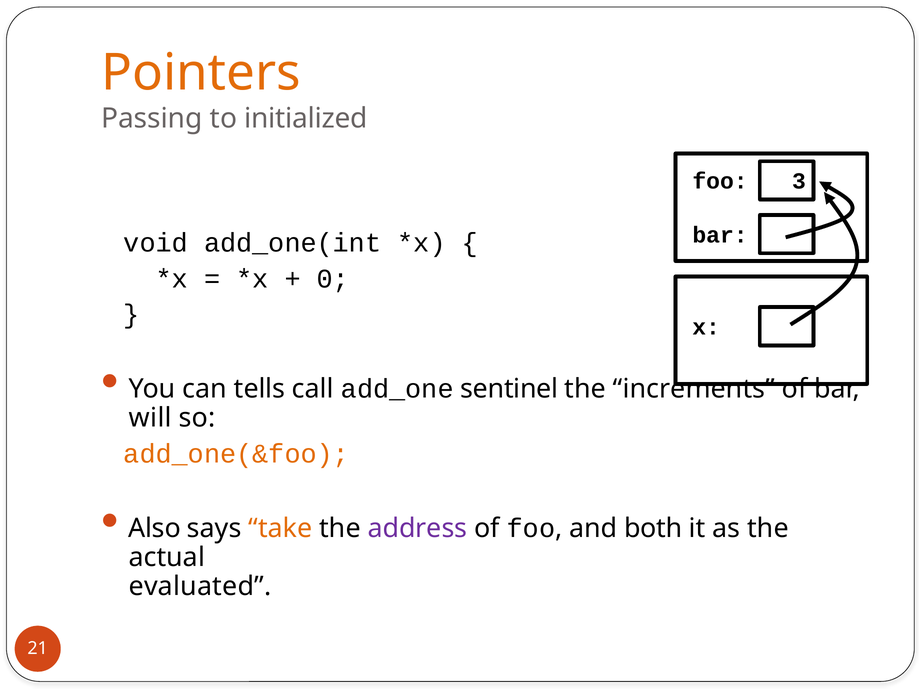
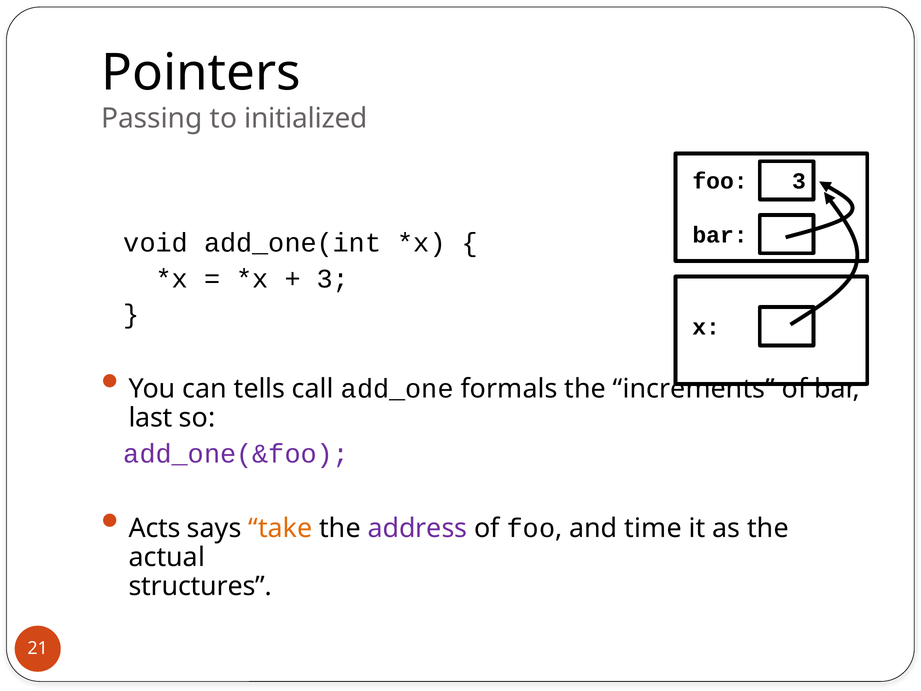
Pointers colour: orange -> black (201, 73)
0: 0 -> 3 (333, 279)
sentinel: sentinel -> formals (509, 389)
will: will -> last (151, 418)
add_one(&foo colour: orange -> purple (236, 454)
Also: Also -> Acts (155, 528)
both: both -> time (653, 528)
evaluated: evaluated -> structures (200, 586)
